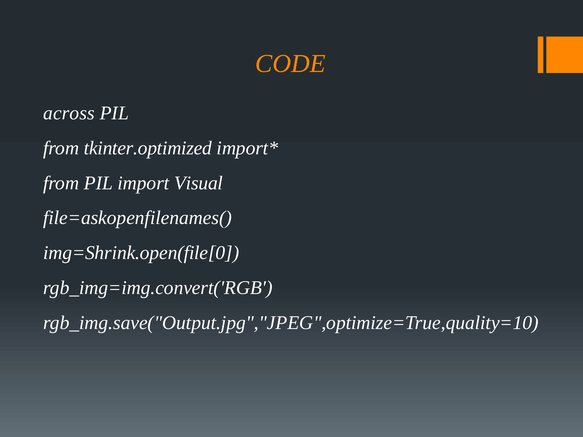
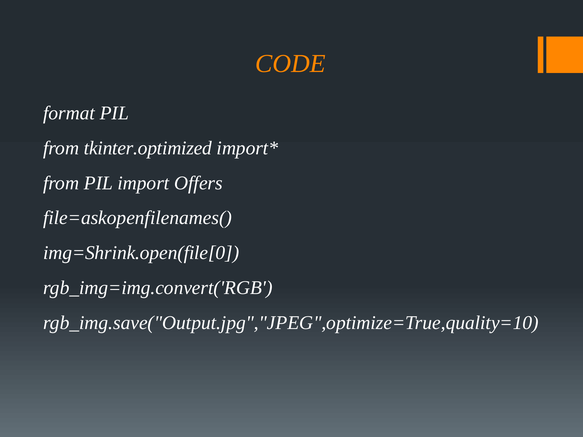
across: across -> format (69, 113)
Visual: Visual -> Offers (198, 183)
